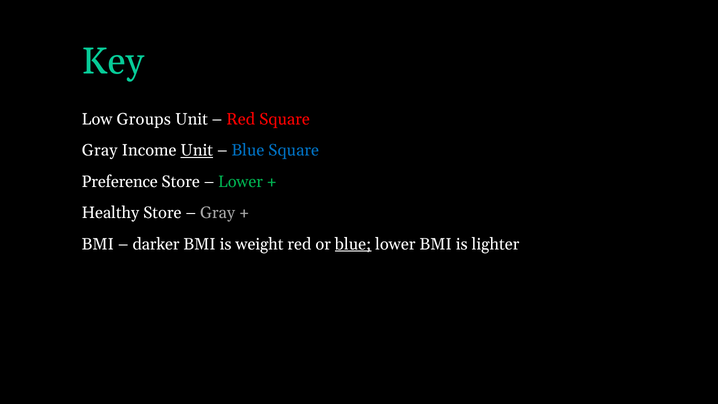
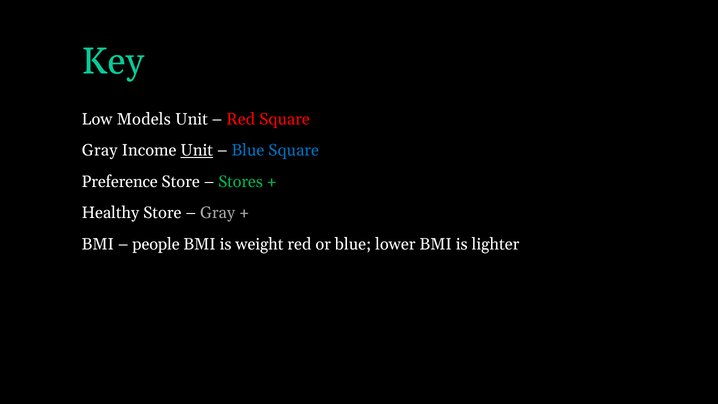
Groups: Groups -> Models (144, 119)
Lower: Lower -> Stores (241, 182)
darker: darker -> people (156, 244)
blue underline: present -> none (353, 244)
